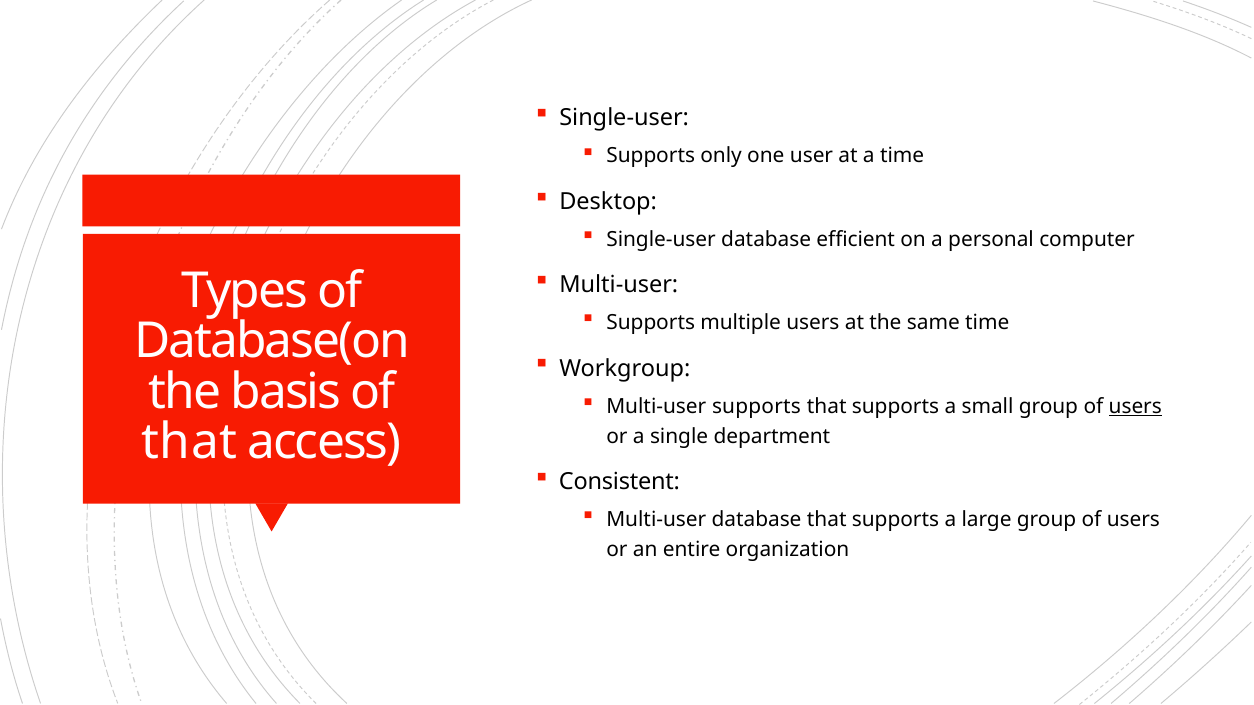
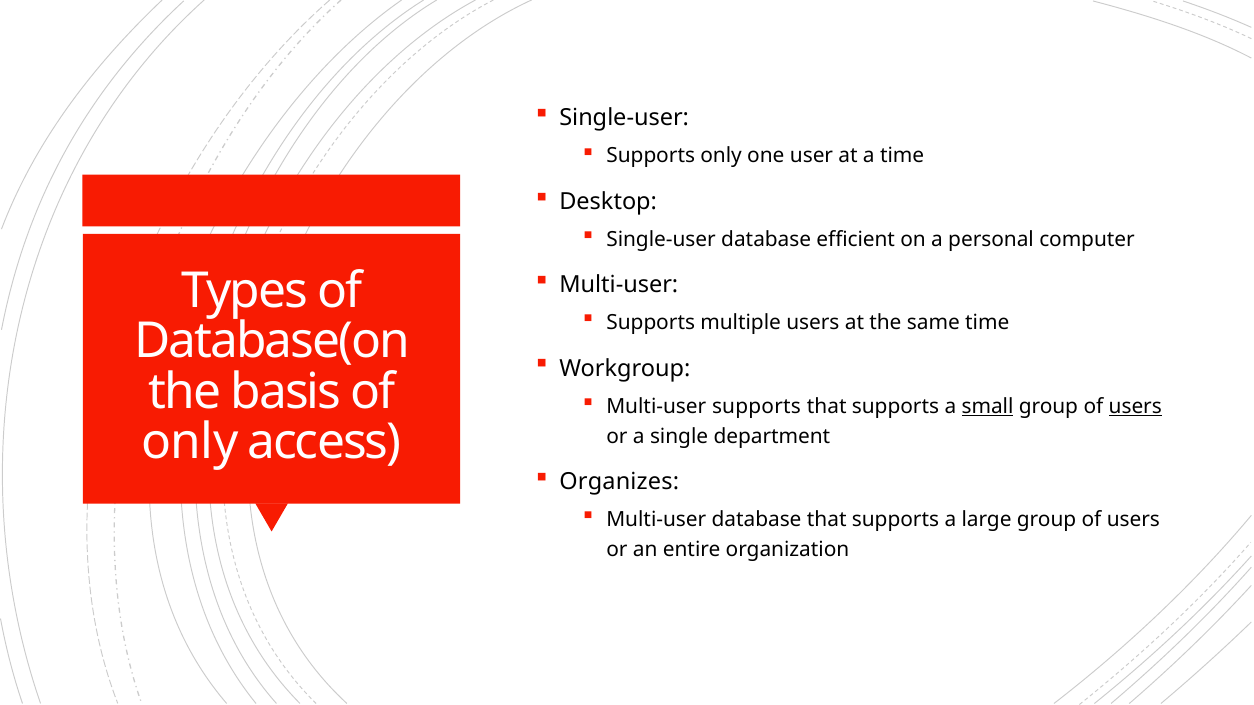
small underline: none -> present (988, 407)
that: that -> only (190, 443)
Consistent: Consistent -> Organizes (619, 482)
